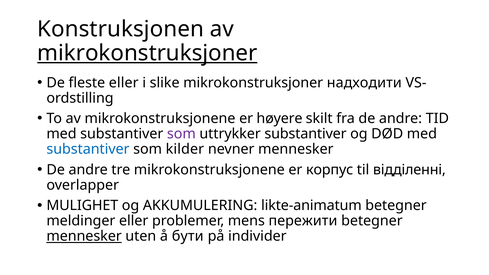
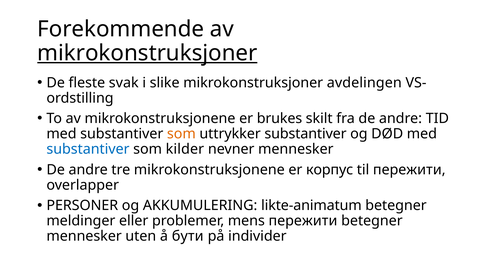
Konstruksjonen: Konstruksjonen -> Forekommende (121, 29)
fleste eller: eller -> svak (124, 83)
надходити: надходити -> avdelingen (364, 83)
høyere: høyere -> brukes (279, 118)
som colour: purple -> orange (181, 134)
til відділенні: відділенні -> пережити (409, 170)
MULIGHET: MULIGHET -> PERSONER (82, 206)
mennesker underline: present -> none (84, 236)
